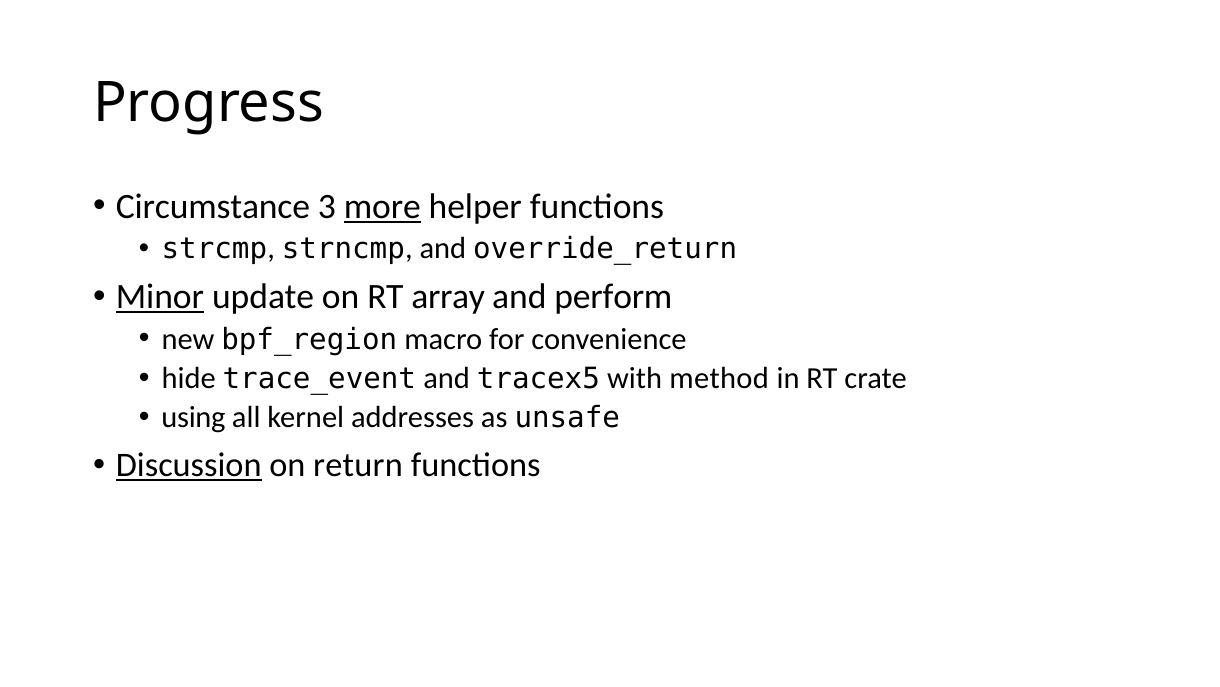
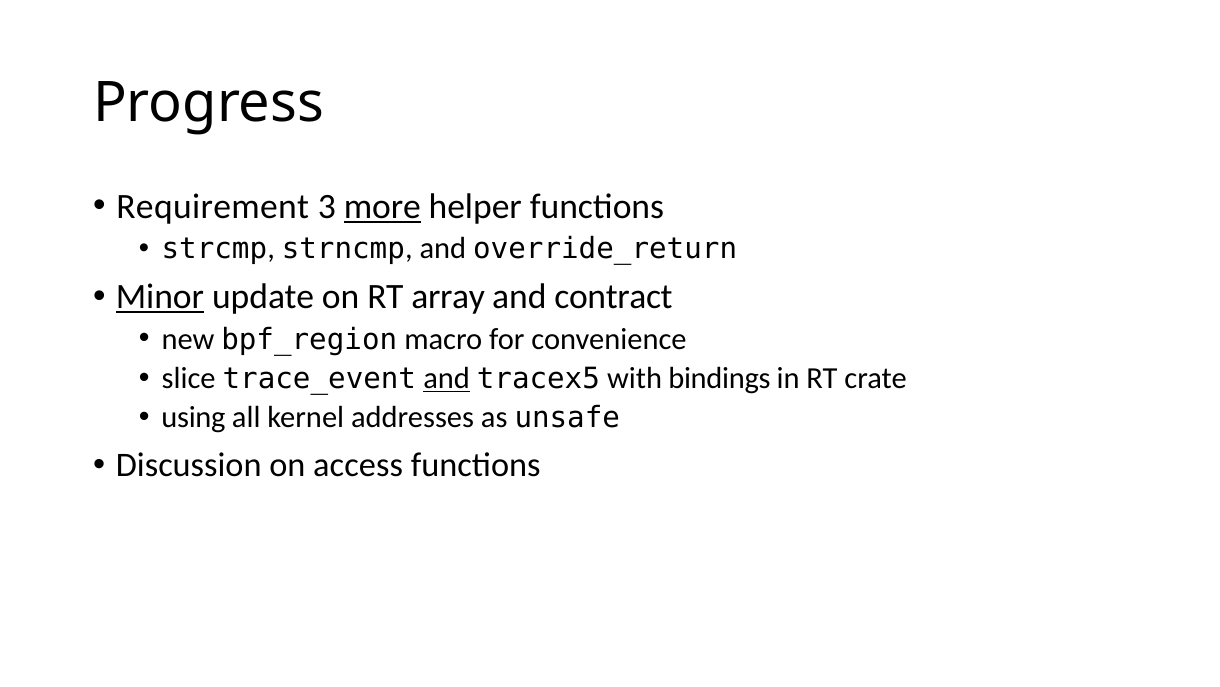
Circumstance: Circumstance -> Requirement (213, 206)
perform: perform -> contract (613, 297)
hide: hide -> slice (189, 378)
and underline: none -> present (447, 378)
method: method -> bindings (719, 378)
Discussion underline: present -> none (189, 465)
return: return -> access (358, 465)
